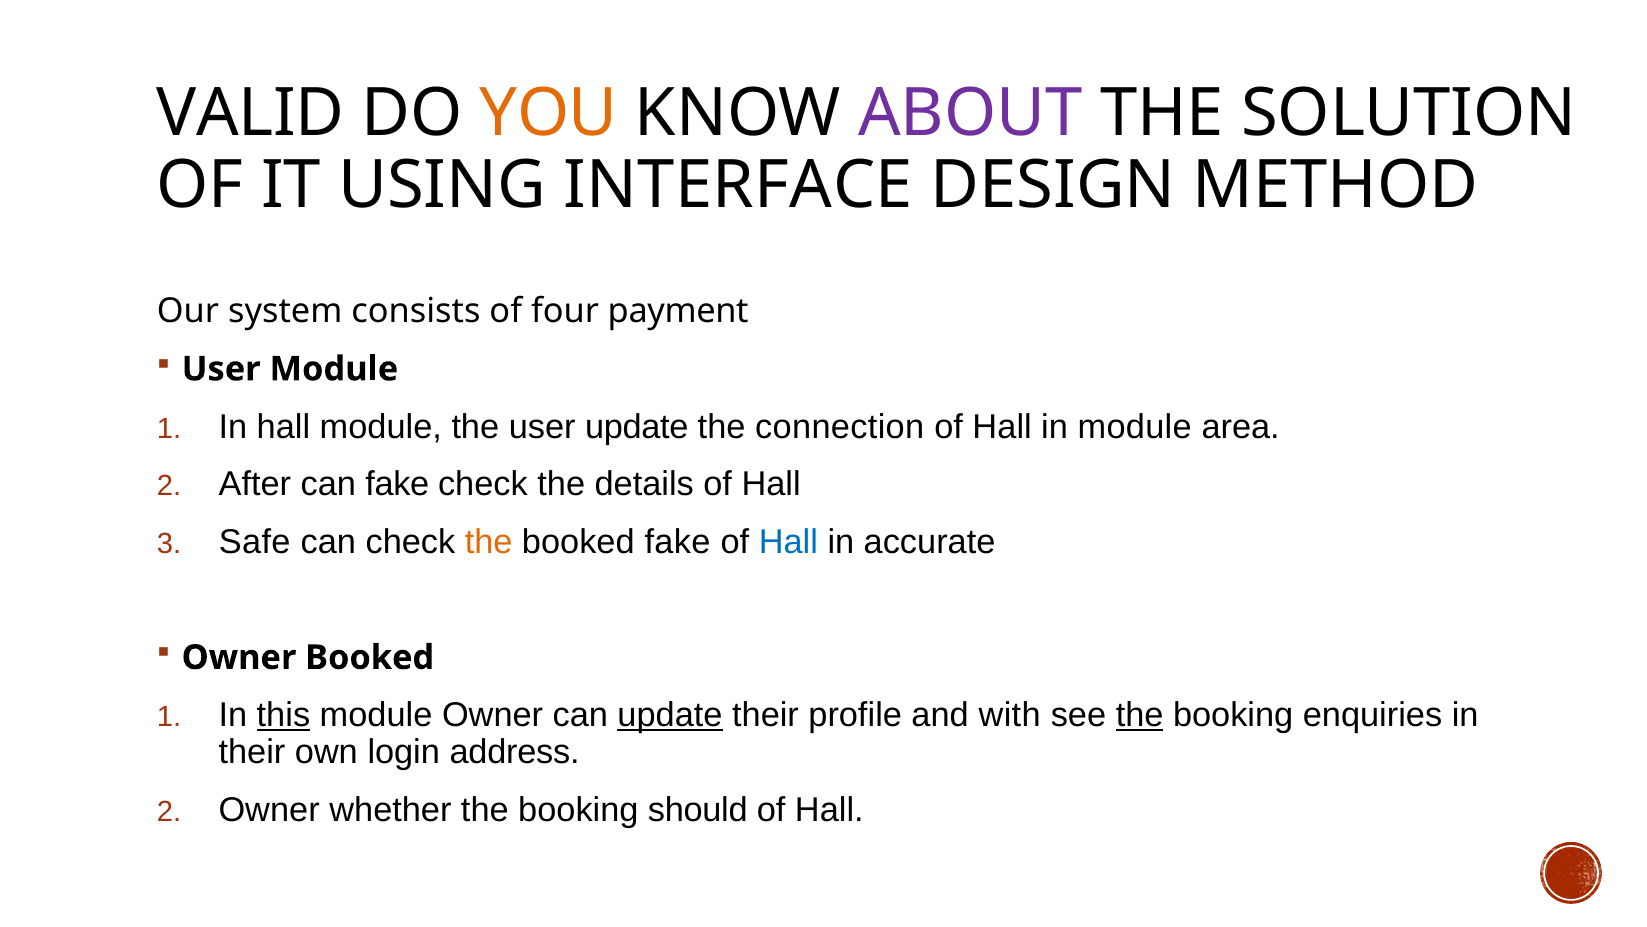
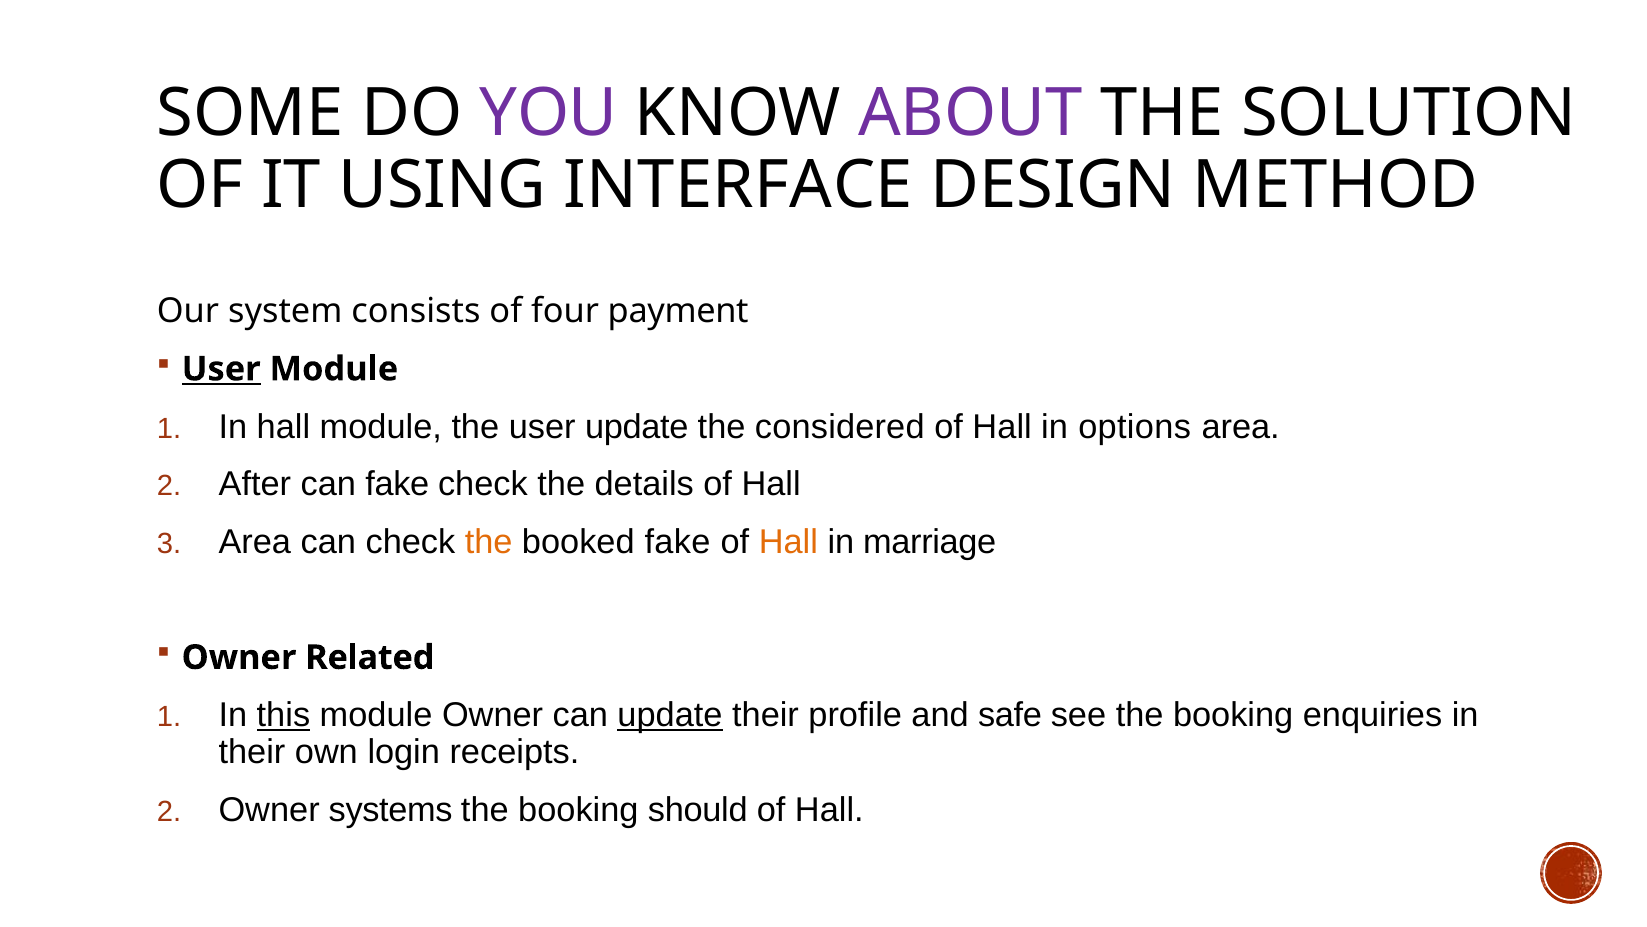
VALID: VALID -> SOME (250, 113)
YOU colour: orange -> purple (549, 113)
User underline: none -> present (221, 369)
connection: connection -> considered (840, 426)
in module: module -> options (1135, 426)
Safe: Safe -> Area (255, 542)
Hall colour: blue -> orange (788, 542)
accurate: accurate -> marriage (930, 542)
Owner Booked: Booked -> Related (370, 657)
with: with -> safe (1010, 715)
the underline: present -> none (1140, 715)
address: address -> receipts (514, 752)
whether: whether -> systems (391, 810)
